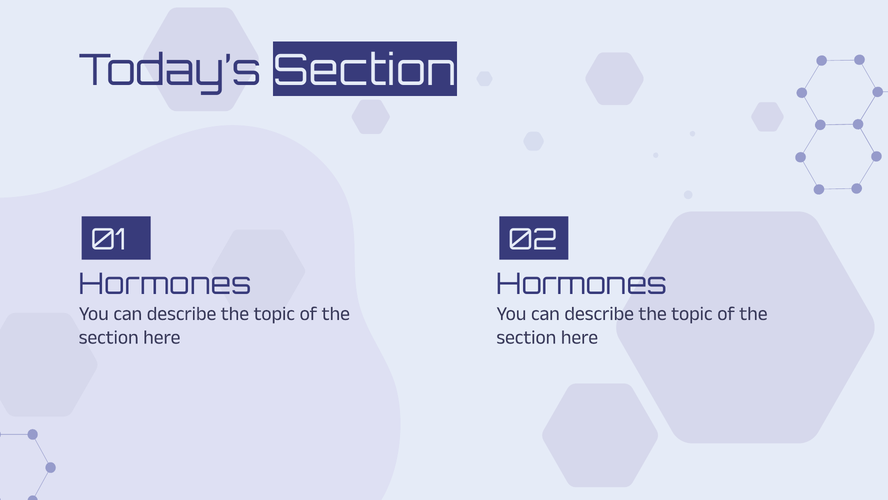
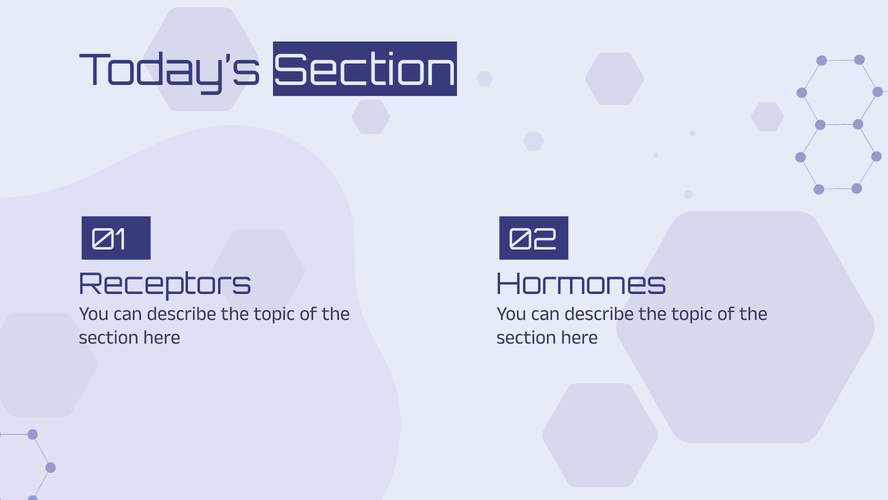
Hormones: Hormones -> Receptors (165, 284)
